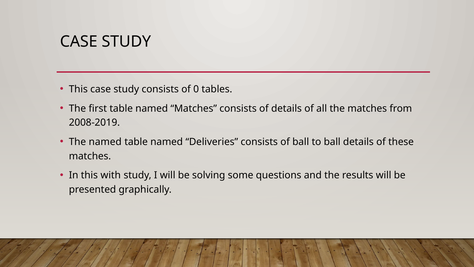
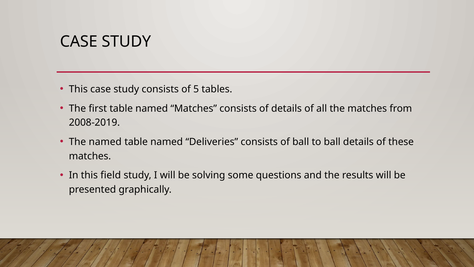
0: 0 -> 5 (196, 89)
with: with -> field (111, 175)
